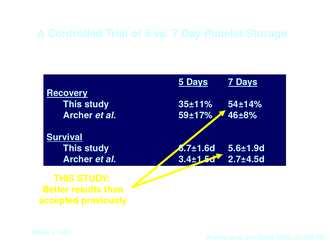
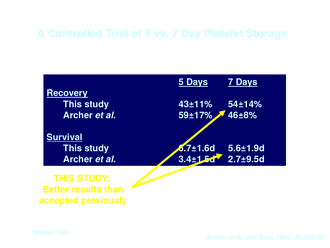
35±11%: 35±11% -> 43±11% (196, 104)
2.7±4.5d: 2.7±4.5d -> 2.7±9.5d (246, 159)
